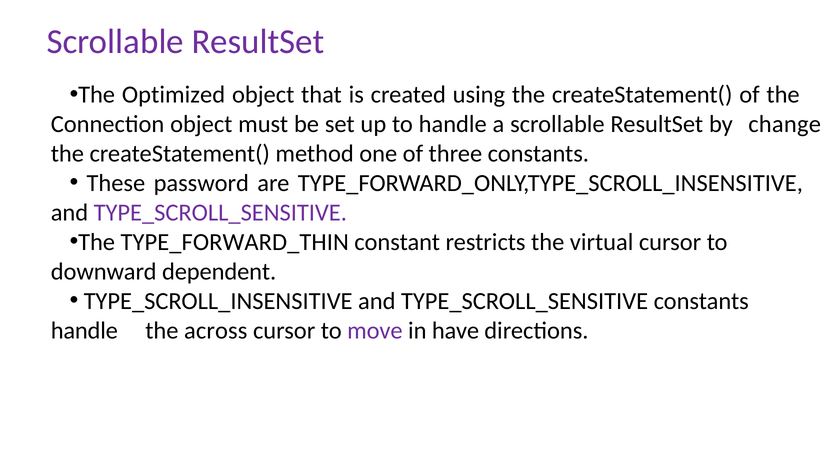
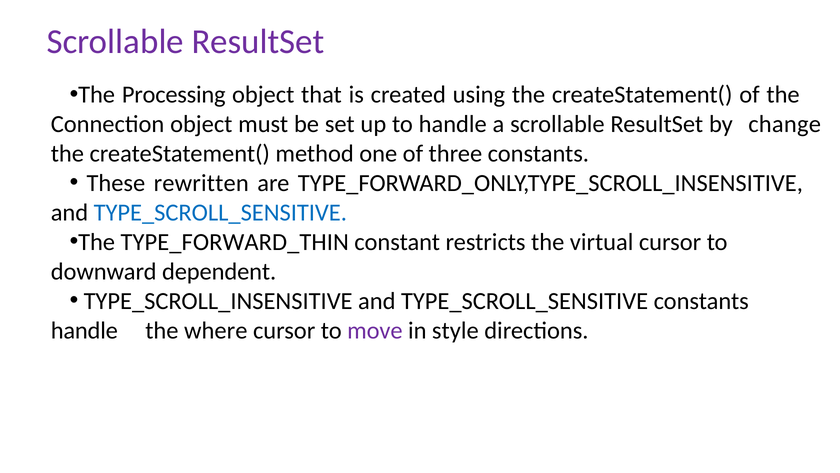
Optimized: Optimized -> Processing (174, 95)
password: password -> rewritten (201, 183)
TYPE_SCROLL_SENSITIVE colour: purple -> blue (220, 212)
across: across -> where (216, 330)
have: have -> style (455, 330)
